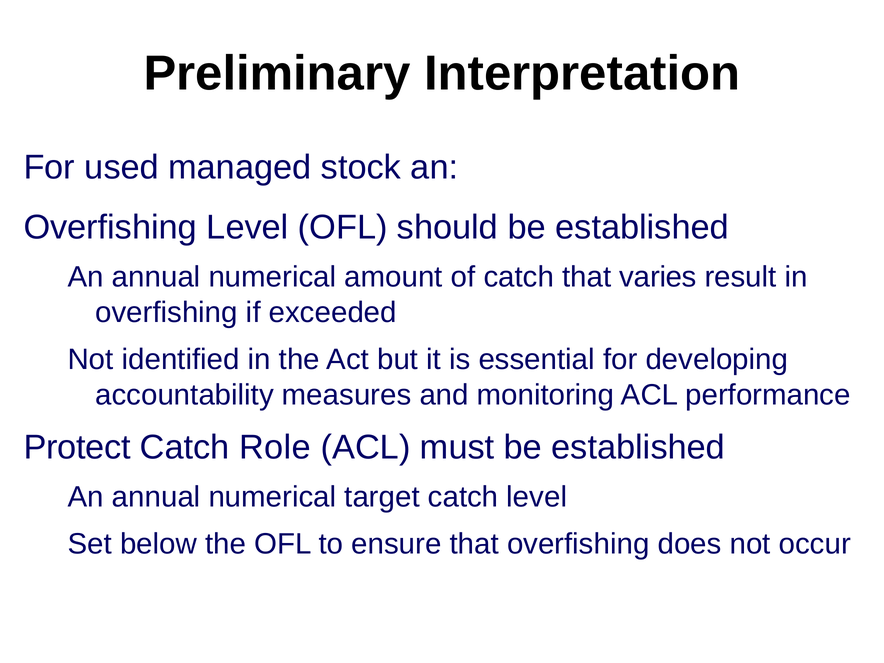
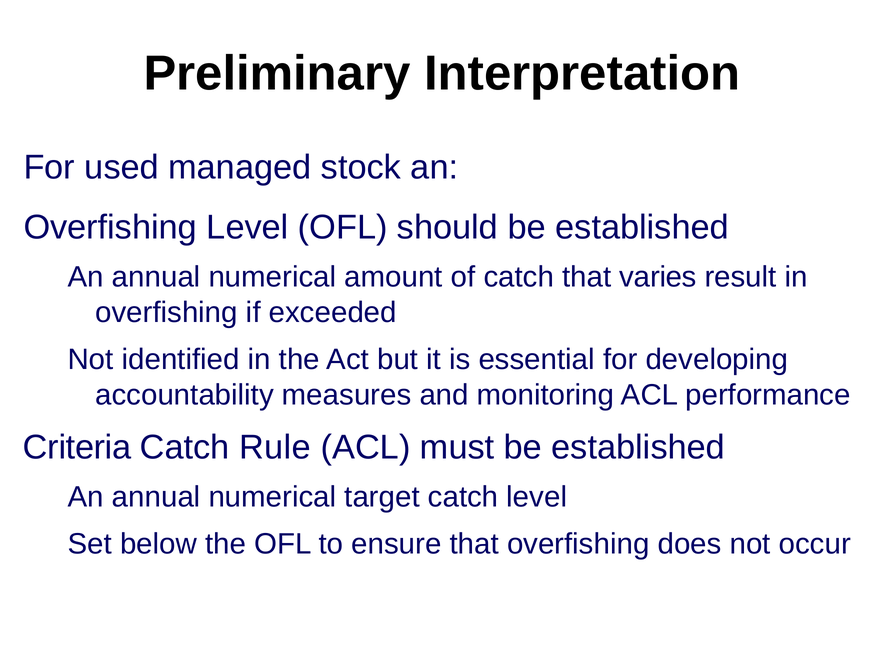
Protect: Protect -> Criteria (77, 447)
Role: Role -> Rule (275, 447)
